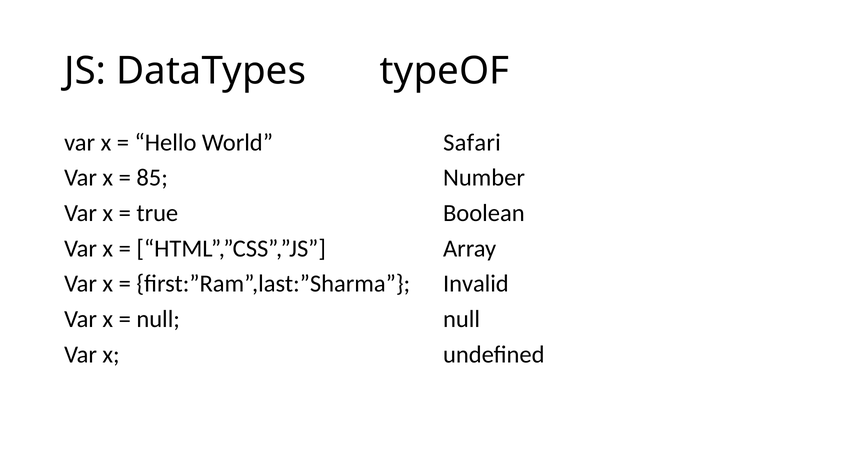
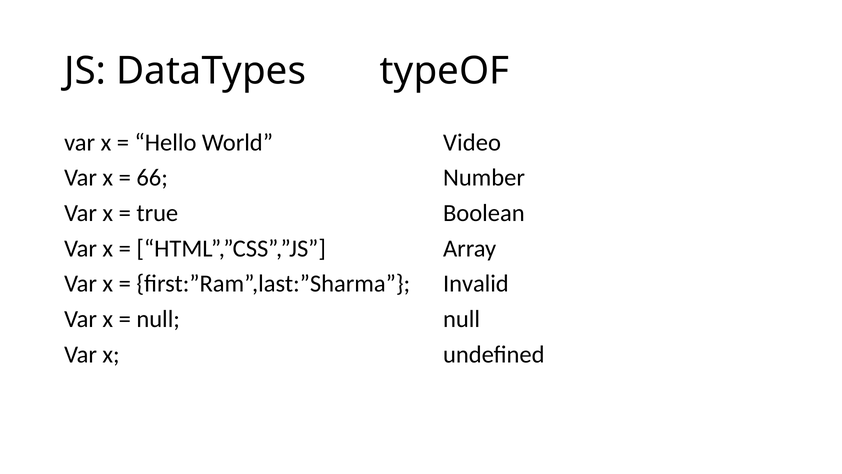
Safari: Safari -> Video (472, 142)
85: 85 -> 66 (152, 178)
